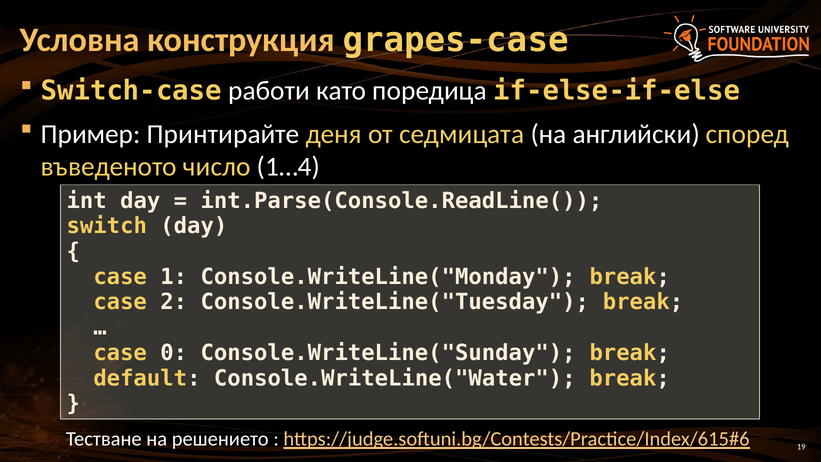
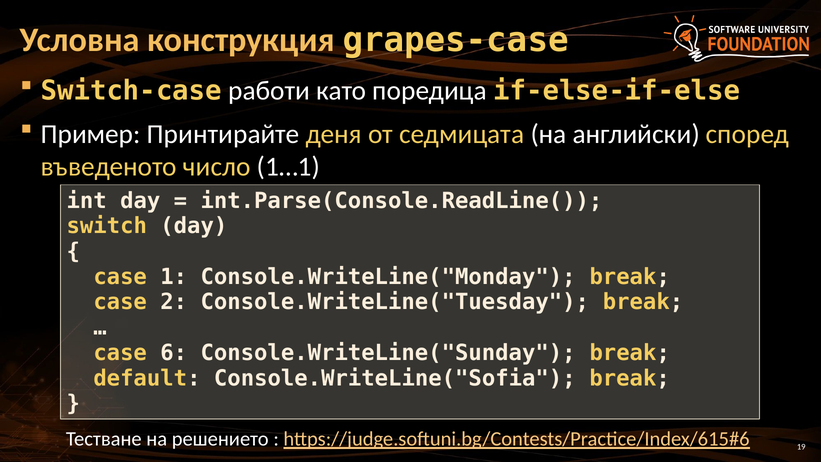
1…4: 1…4 -> 1…1 (289, 167)
0: 0 -> 6 (174, 353)
Console.WriteLine("Water: Console.WriteLine("Water -> Console.WriteLine("Sofia (395, 378)
